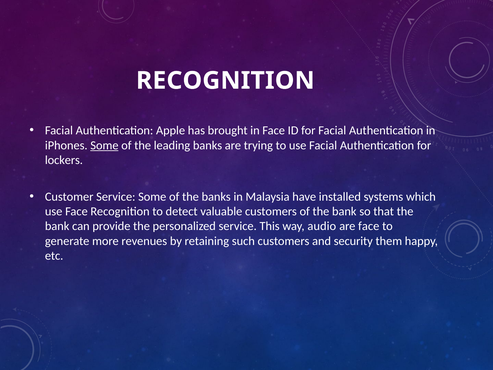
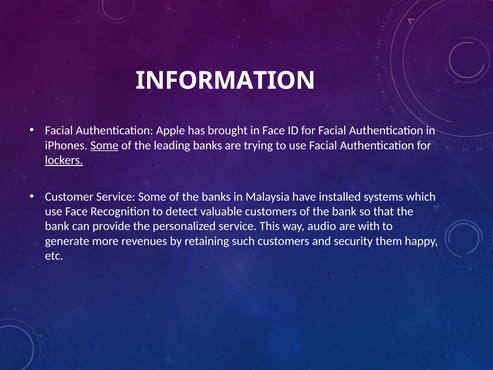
RECOGNITION: RECOGNITION -> INFORMATION (226, 81)
lockers underline: none -> present (64, 160)
are face: face -> with (369, 226)
